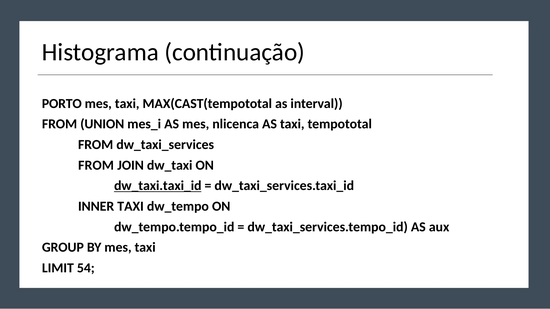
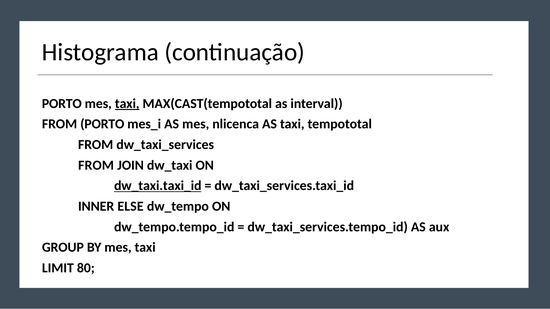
taxi underline: none -> present (127, 104)
FROM UNION: UNION -> PORTO (102, 124)
INNER TAXI: TAXI -> ELSE (131, 207)
54: 54 -> 80 (86, 268)
